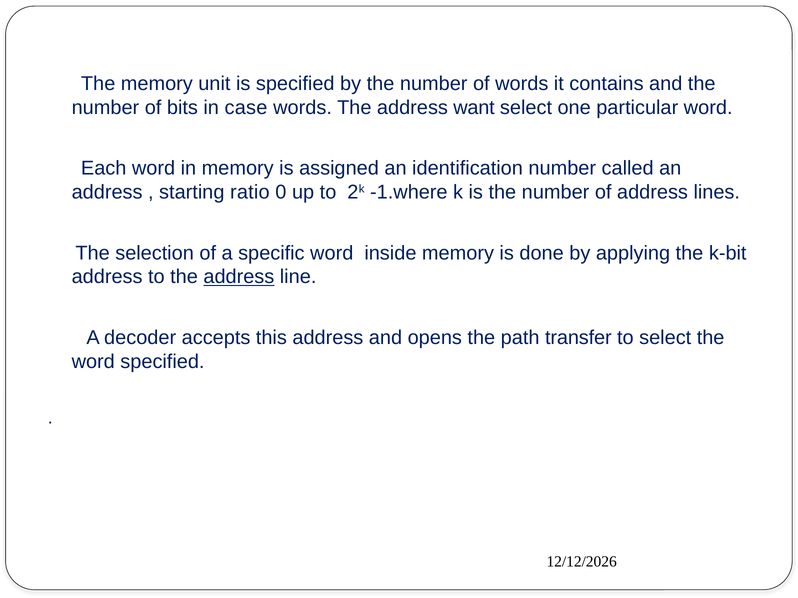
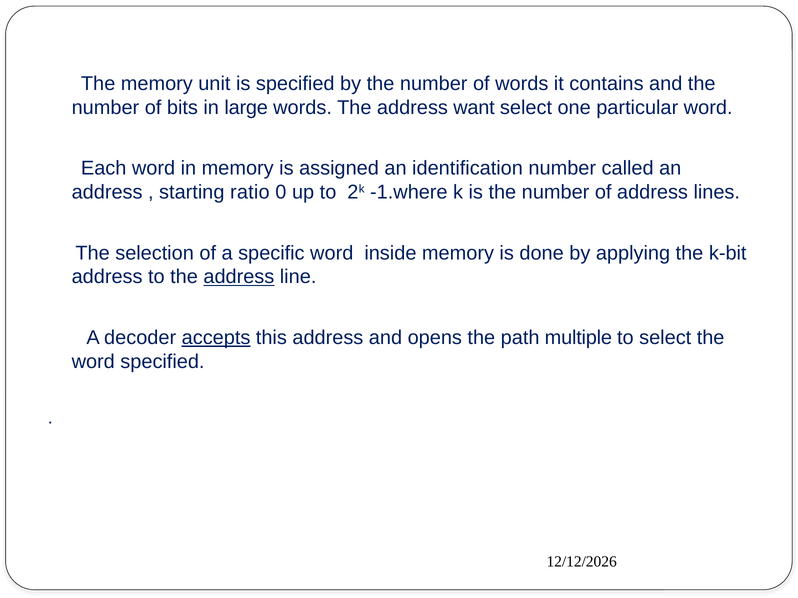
case: case -> large (246, 108)
accepts underline: none -> present (216, 338)
transfer: transfer -> multiple (578, 338)
